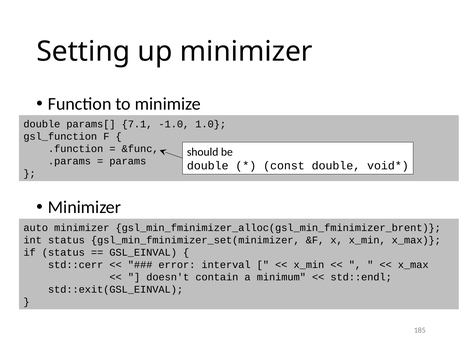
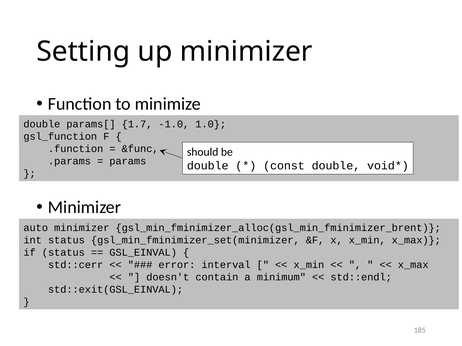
7.1: 7.1 -> 1.7 (137, 124)
